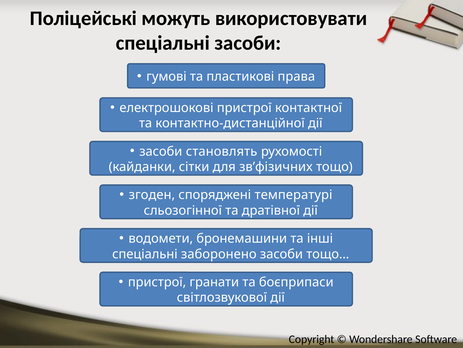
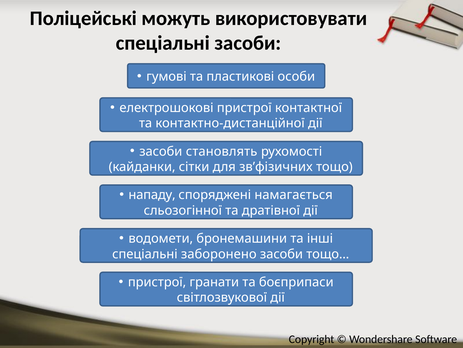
права: права -> особи (296, 77)
згоден: згоден -> нападу (152, 195)
температурі: температурі -> намагається (294, 195)
